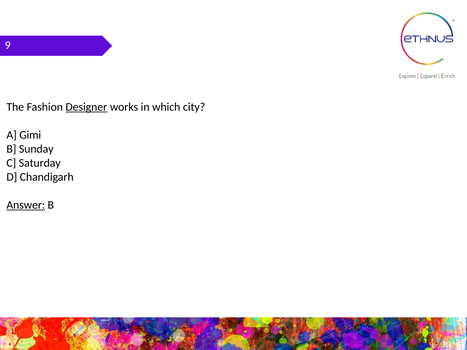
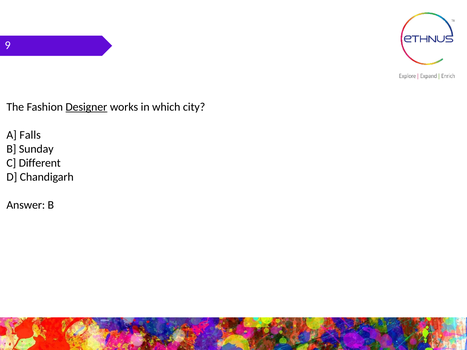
Gimi: Gimi -> Falls (30, 135)
Saturday: Saturday -> Different (40, 163)
Answer underline: present -> none (26, 205)
